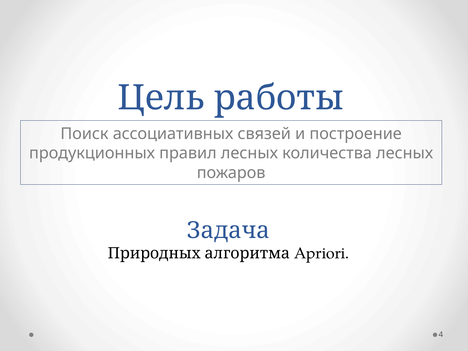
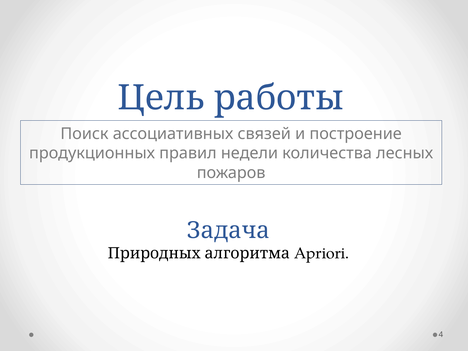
правил лесных: лесных -> недели (249, 153)
